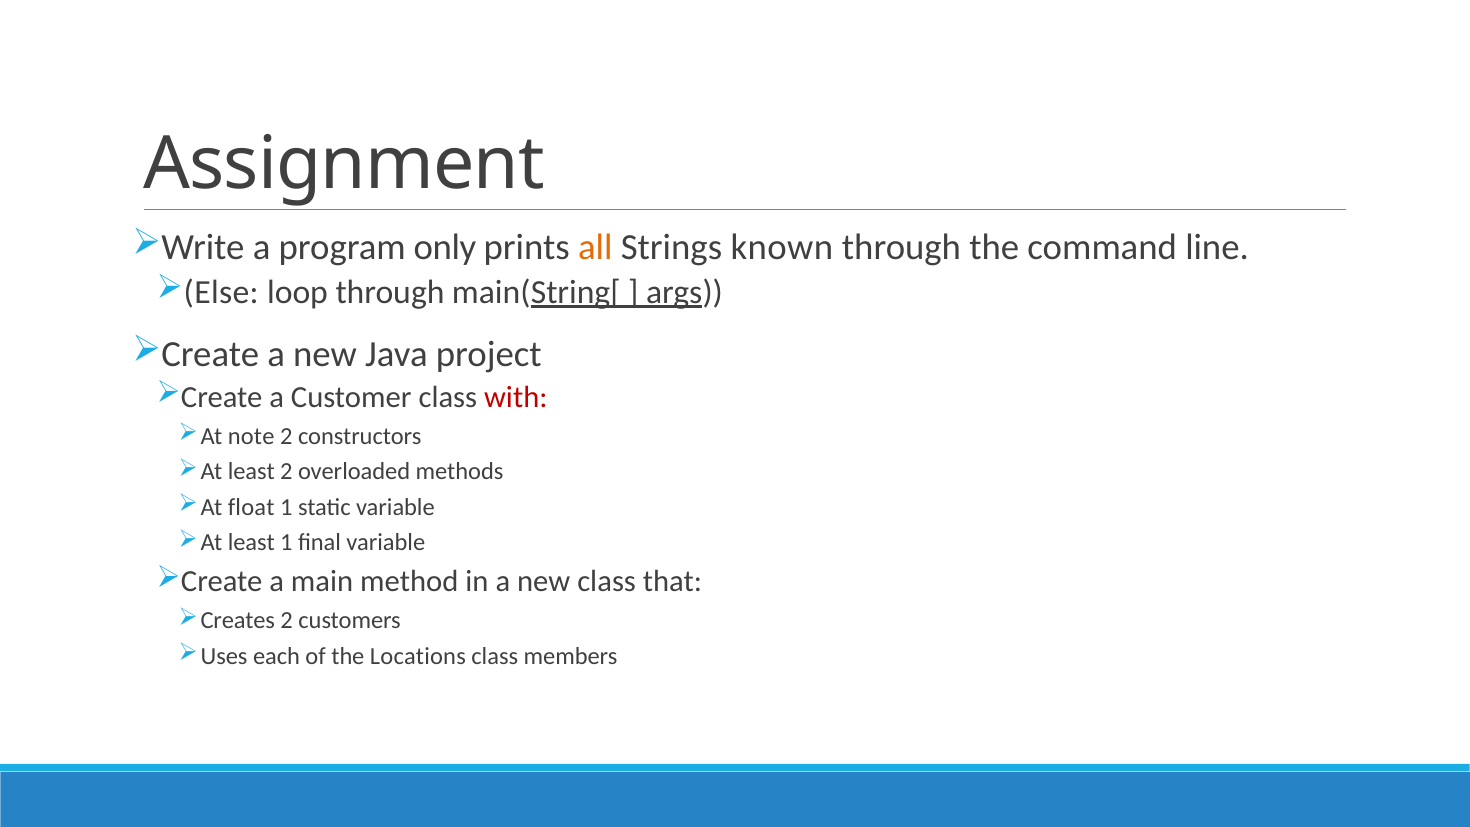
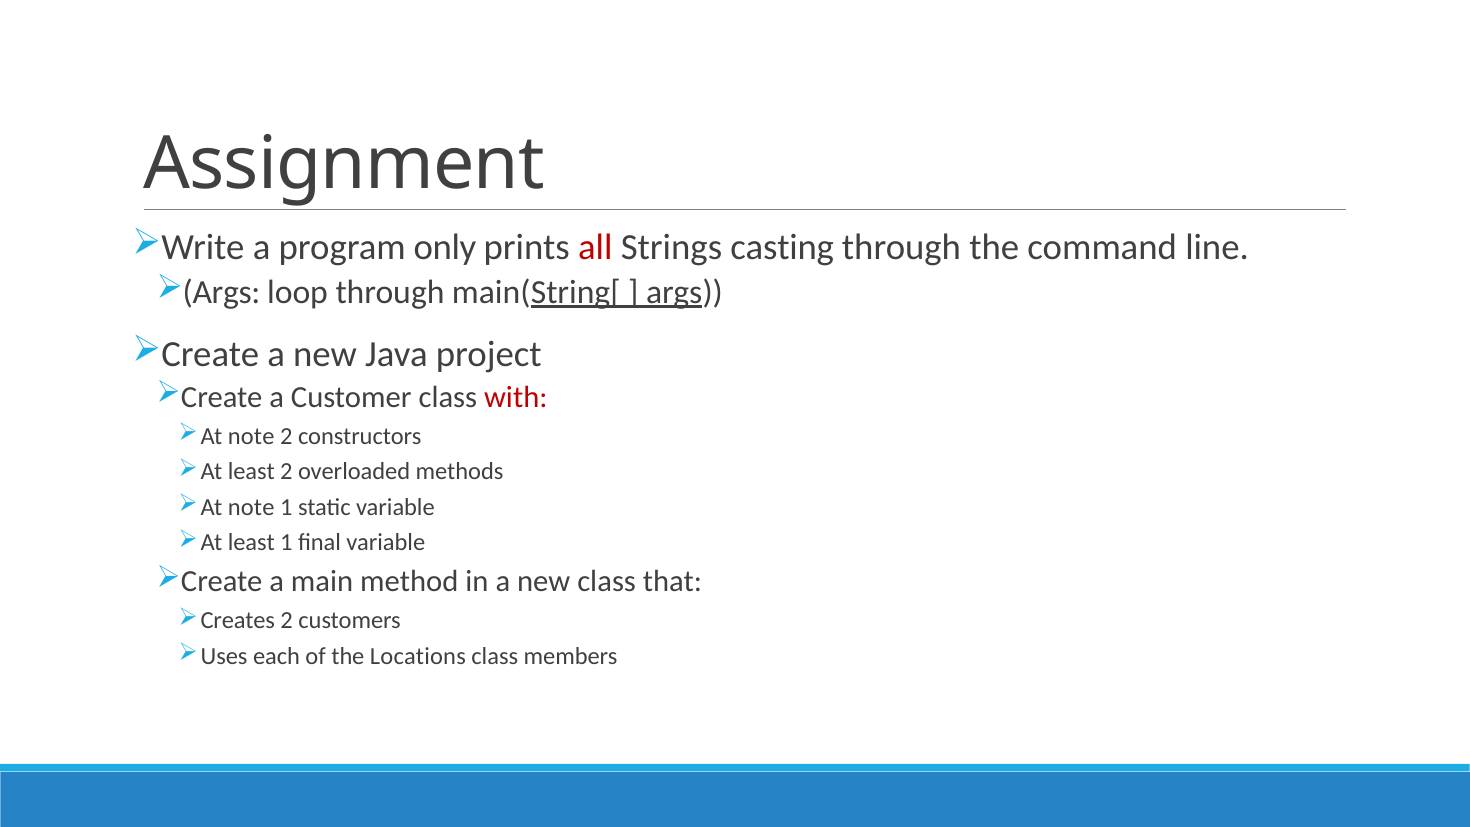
all colour: orange -> red (595, 248)
known: known -> casting (782, 248)
Else: Else -> Args (222, 292)
float: float -> note (251, 507)
